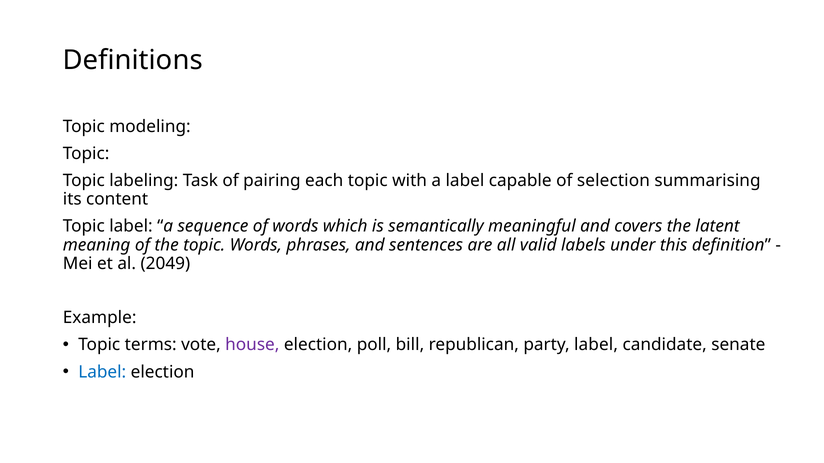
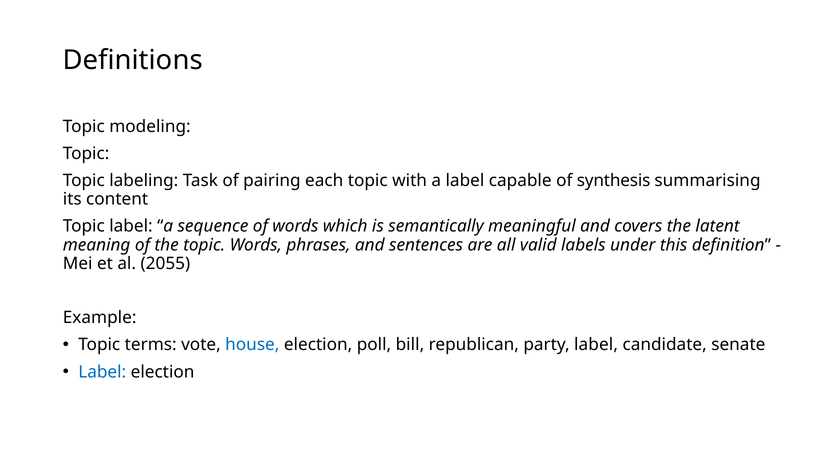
selection: selection -> synthesis (614, 181)
2049: 2049 -> 2055 (165, 264)
house colour: purple -> blue (252, 345)
